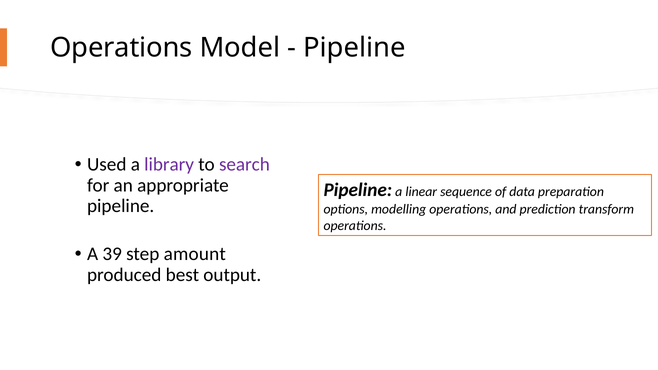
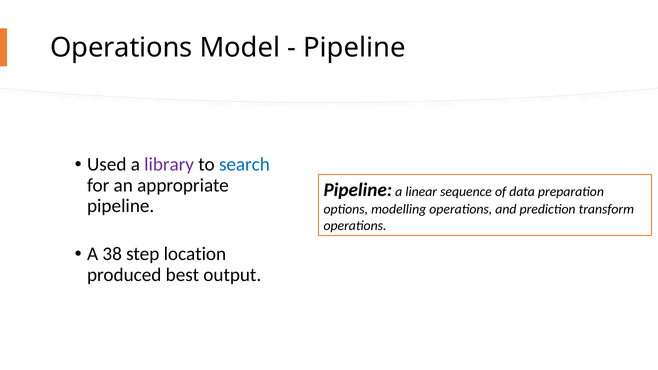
search colour: purple -> blue (244, 165)
39: 39 -> 38 (112, 254)
amount: amount -> location (195, 254)
